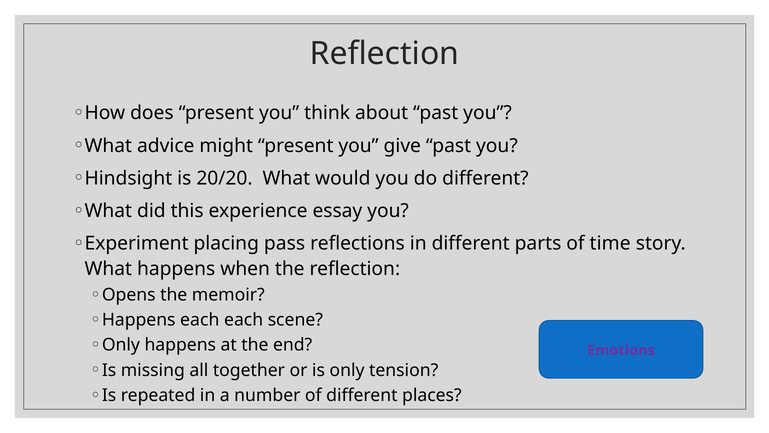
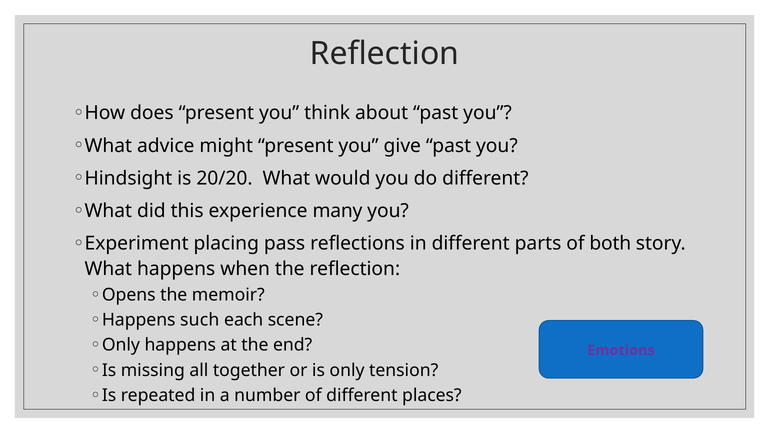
essay: essay -> many (337, 211)
time: time -> both (610, 243)
Happens each: each -> such (200, 320)
